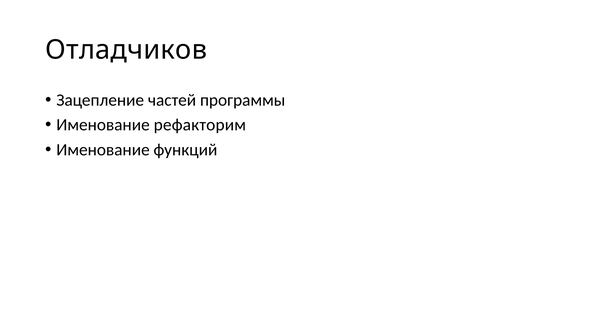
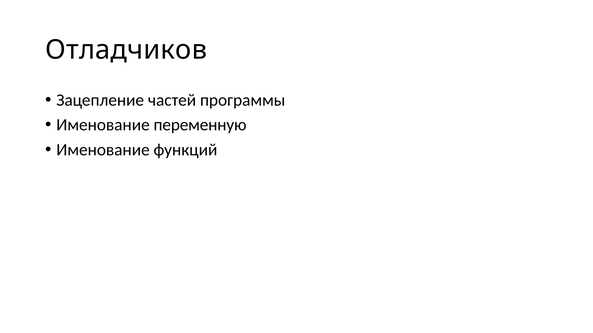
рефакторим: рефакторим -> переменную (200, 125)
